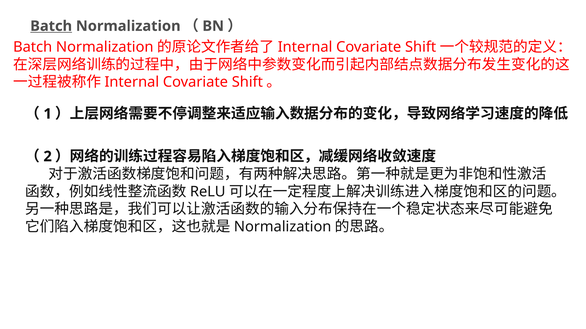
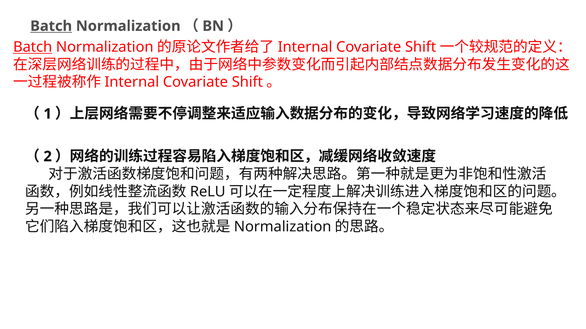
Batch underline: none -> present (33, 47)
